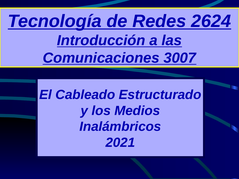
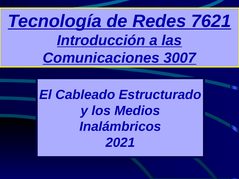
2624: 2624 -> 7621 (211, 21)
